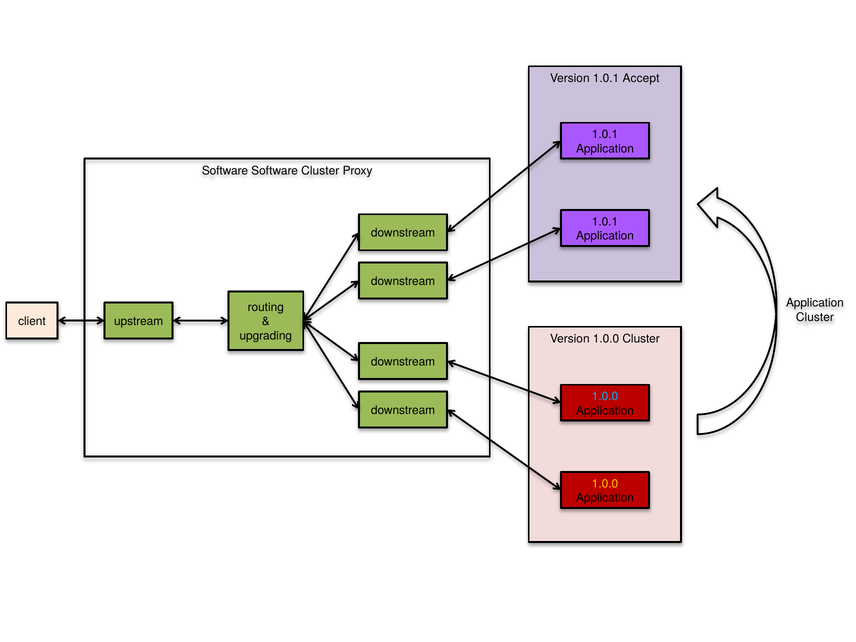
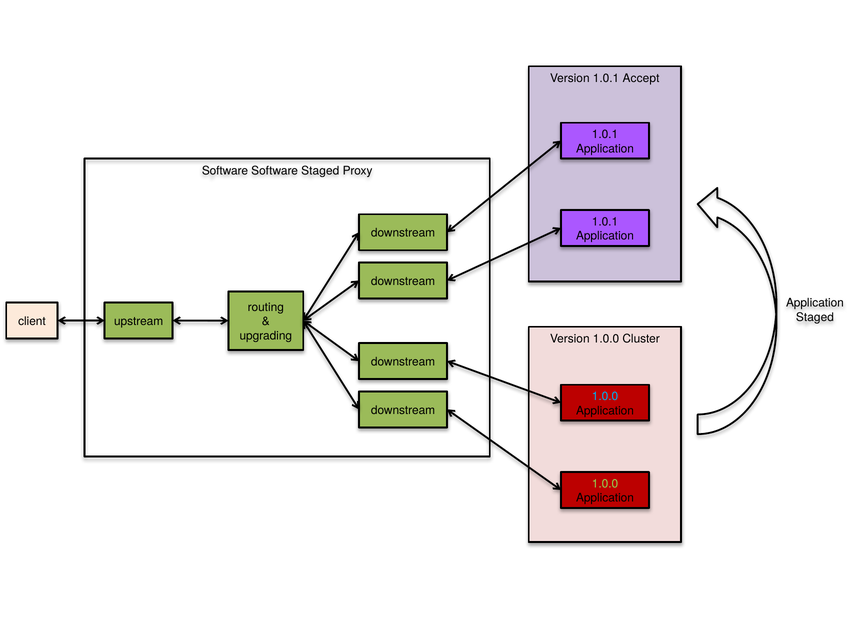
Software Cluster: Cluster -> Staged (320, 171)
Cluster: Cluster -> Staged (815, 317)
1.0.0 colour: yellow -> light green (605, 484)
